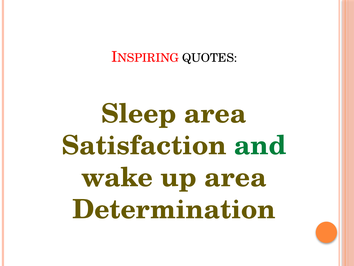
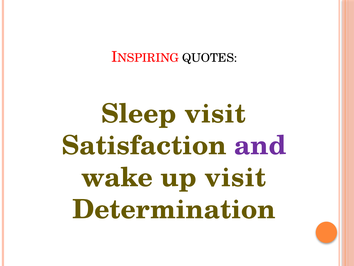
Sleep area: area -> visit (215, 114)
and colour: green -> purple (260, 145)
up area: area -> visit (235, 177)
